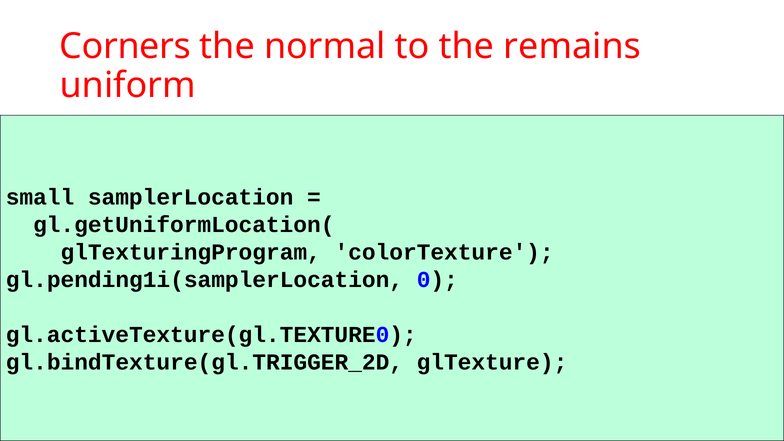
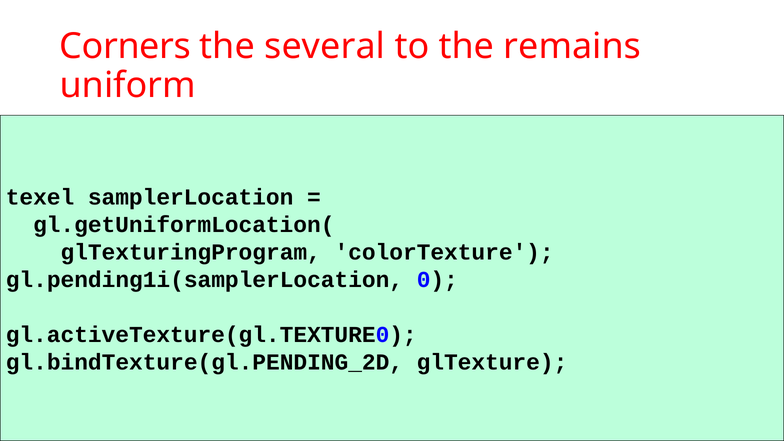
normal: normal -> several (325, 46)
small: small -> texel (40, 197)
gl.bindTexture(gl.TRIGGER_2D: gl.bindTexture(gl.TRIGGER_2D -> gl.bindTexture(gl.PENDING_2D (204, 362)
